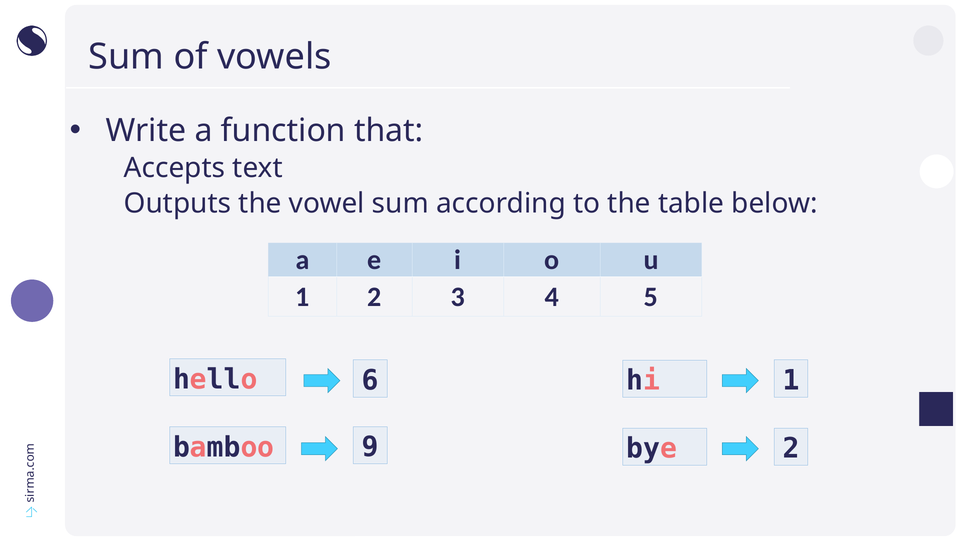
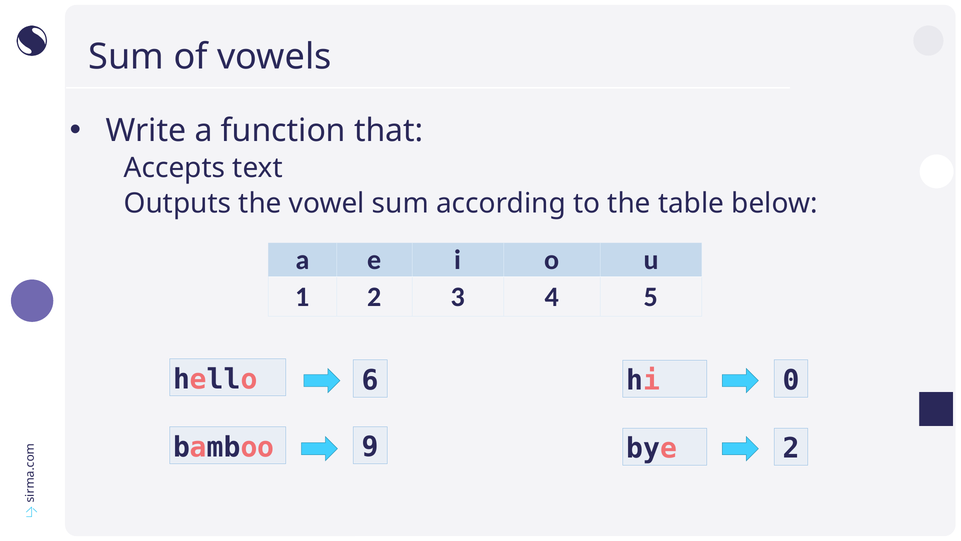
hi 1: 1 -> 0 (791, 380)
